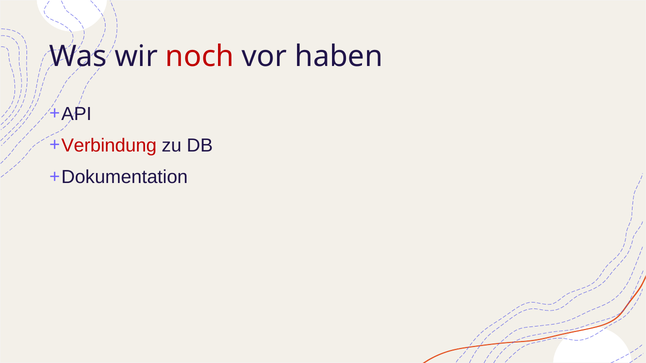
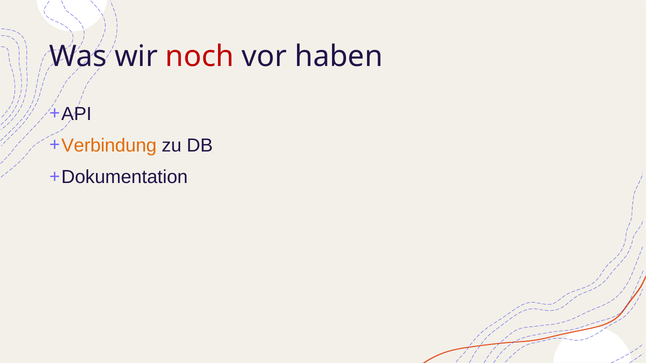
Verbindung colour: red -> orange (109, 146)
